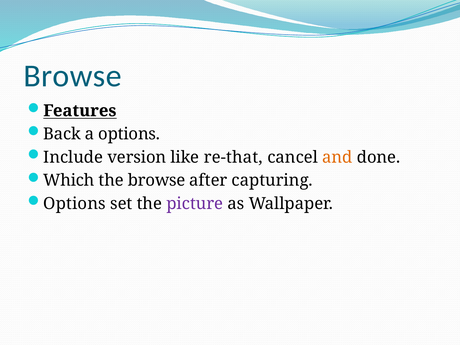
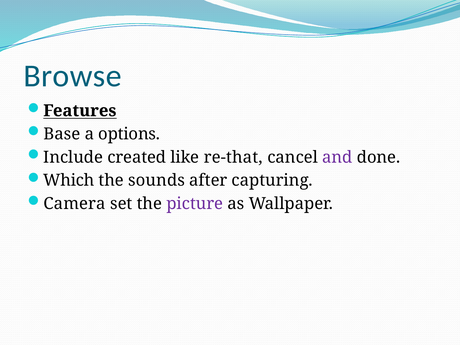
Back: Back -> Base (62, 134)
version: version -> created (137, 157)
and colour: orange -> purple (337, 157)
the browse: browse -> sounds (157, 180)
Options: Options -> Camera (75, 204)
